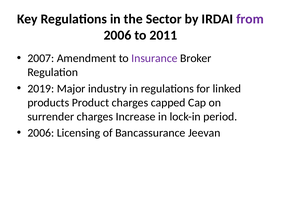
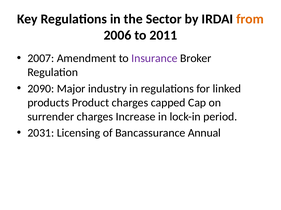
from colour: purple -> orange (250, 19)
2019: 2019 -> 2090 (41, 89)
2006: 2006 -> 2031 (41, 133)
Jeevan: Jeevan -> Annual (204, 133)
